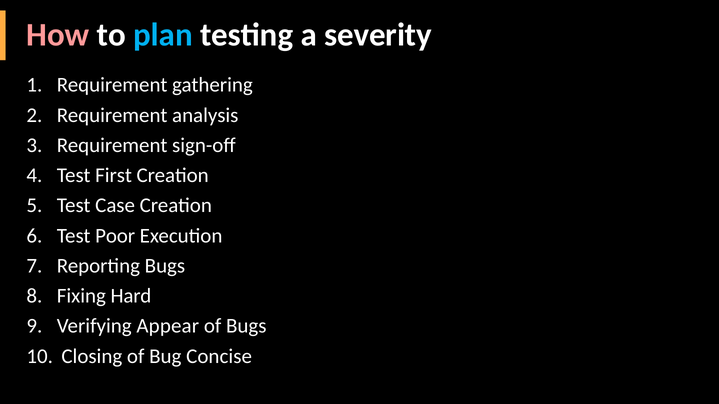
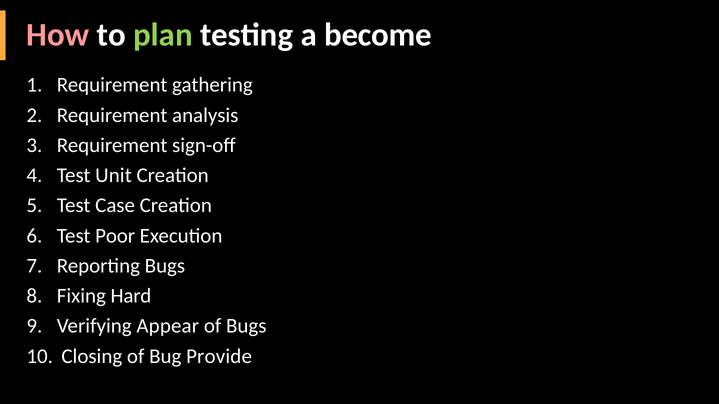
plan colour: light blue -> light green (163, 35)
severity: severity -> become (378, 35)
First: First -> Unit (113, 176)
Concise: Concise -> Provide (219, 356)
